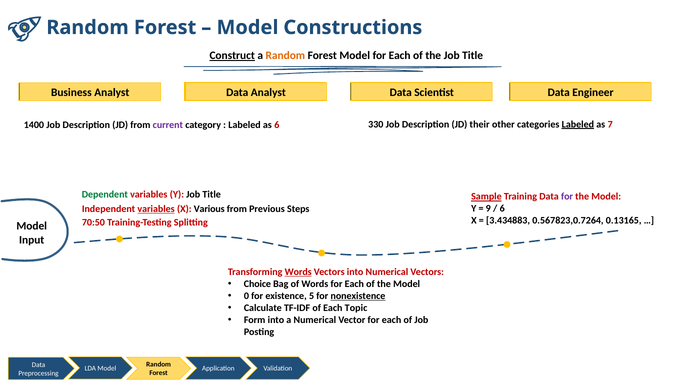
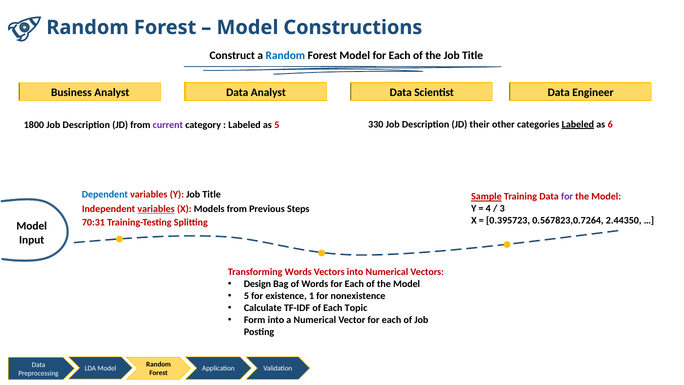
Construct underline: present -> none (232, 56)
Random colour: orange -> blue (285, 56)
7: 7 -> 6 (610, 124)
1400: 1400 -> 1800 (34, 125)
as 6: 6 -> 5 (277, 125)
Dependent colour: green -> blue (105, 195)
9: 9 -> 4 (488, 209)
6: 6 -> 3 (502, 209)
Various: Various -> Models (209, 209)
3.434883: 3.434883 -> 0.395723 (508, 221)
0.13165: 0.13165 -> 2.44350 (624, 221)
70:50: 70:50 -> 70:31 (93, 223)
Words underline: present -> none (298, 272)
Choice: Choice -> Design (257, 284)
0: 0 -> 5 (246, 296)
5: 5 -> 1 (312, 296)
nonexistence underline: present -> none (358, 296)
